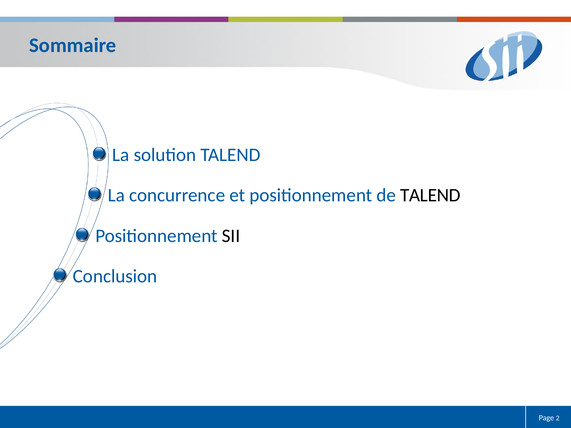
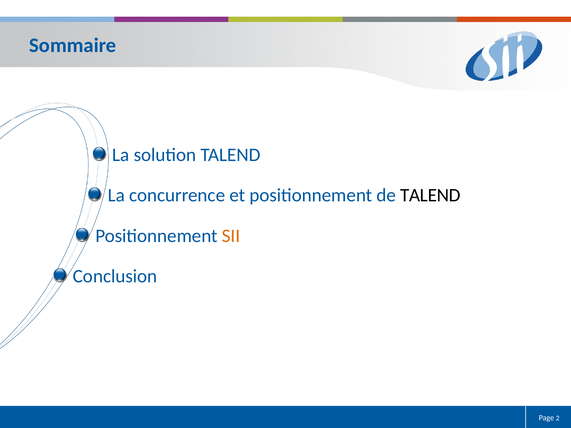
SII colour: black -> orange (231, 236)
